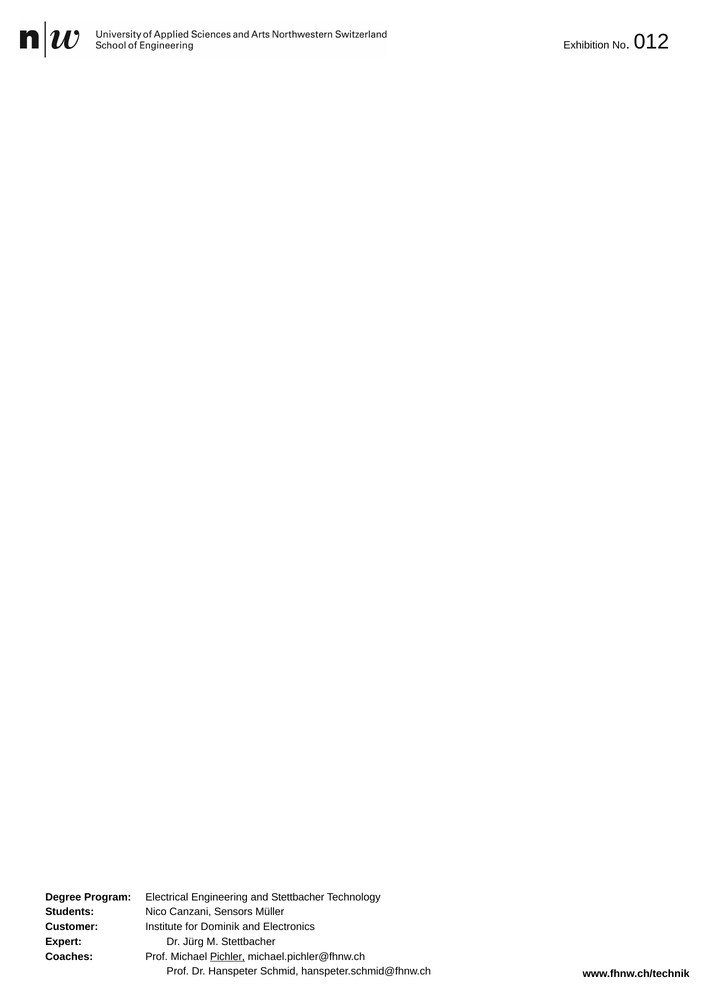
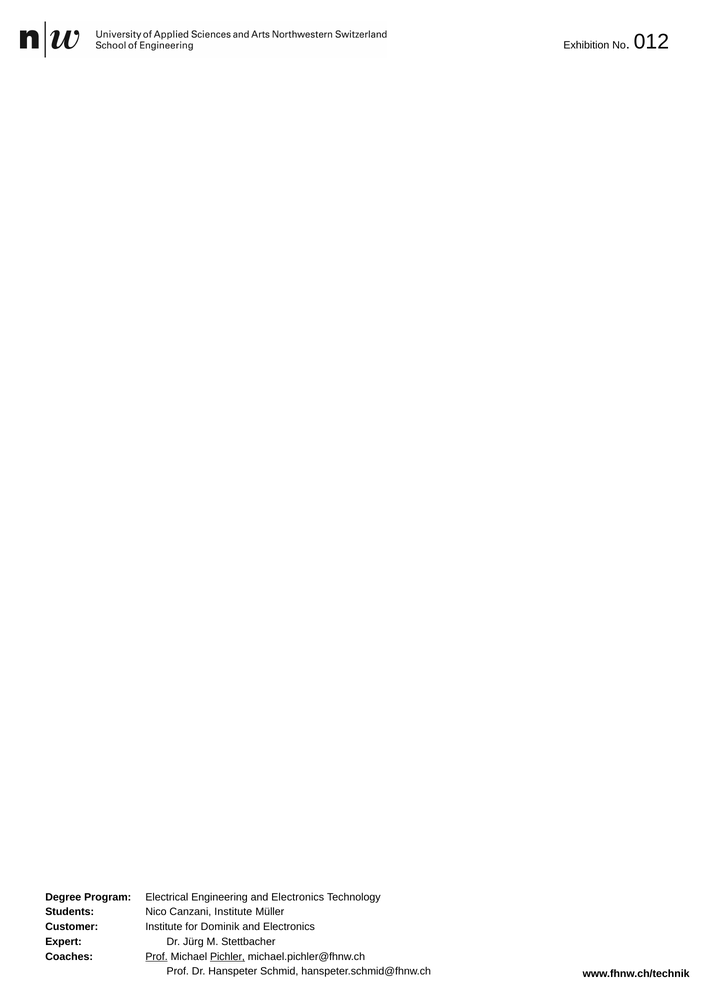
Engineering and Stettbacher: Stettbacher -> Electronics (298, 897)
Canzani Sensors: Sensors -> Institute (233, 911)
Prof underline: none -> present (157, 956)
